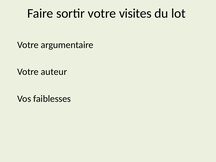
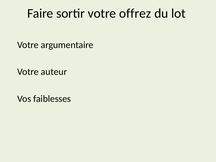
visites: visites -> offrez (135, 13)
